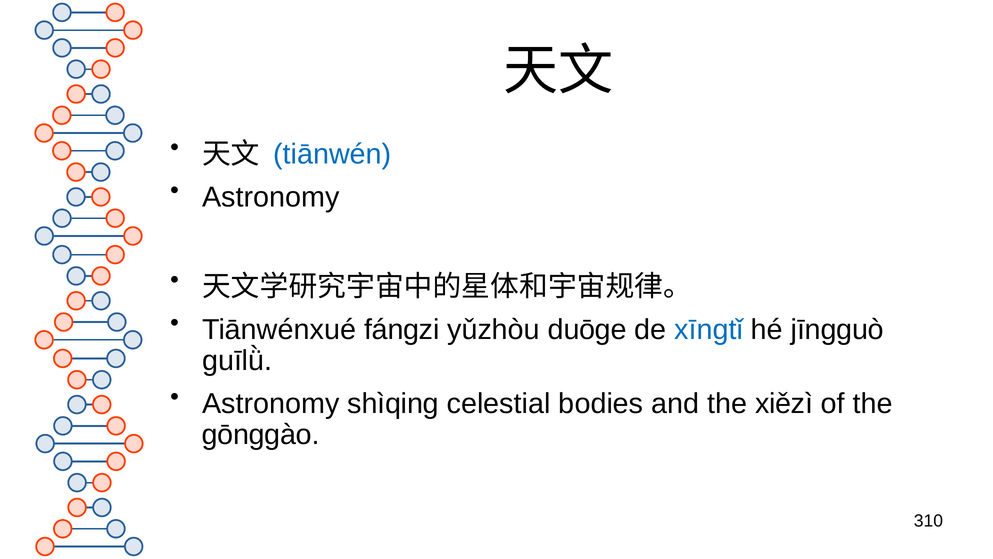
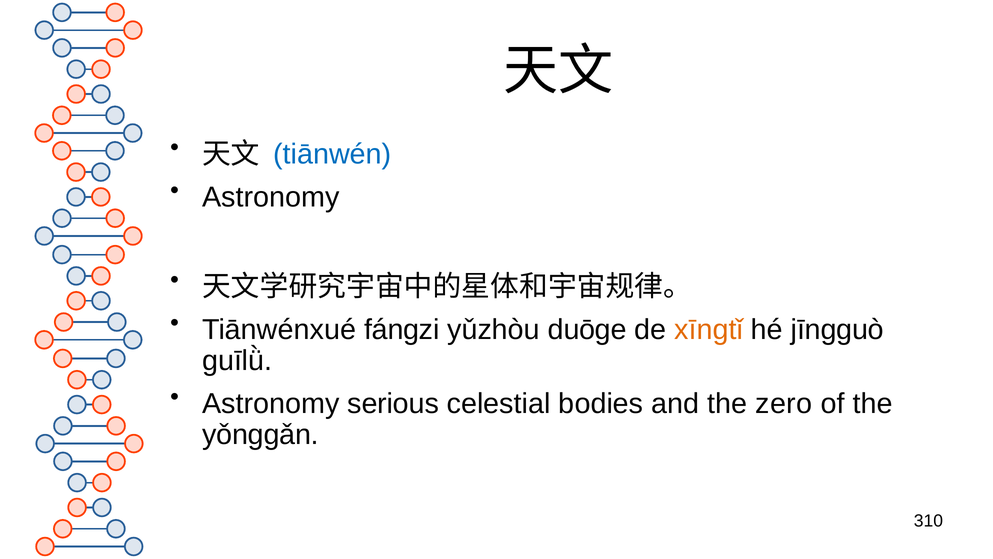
xīngtǐ colour: blue -> orange (709, 329)
shìqing: shìqing -> serious (393, 403)
xiězì: xiězì -> zero (784, 403)
gōnggào: gōnggào -> yǒnggǎn (261, 434)
